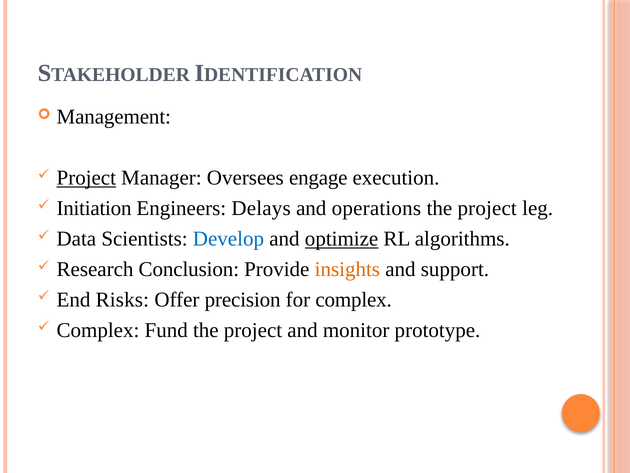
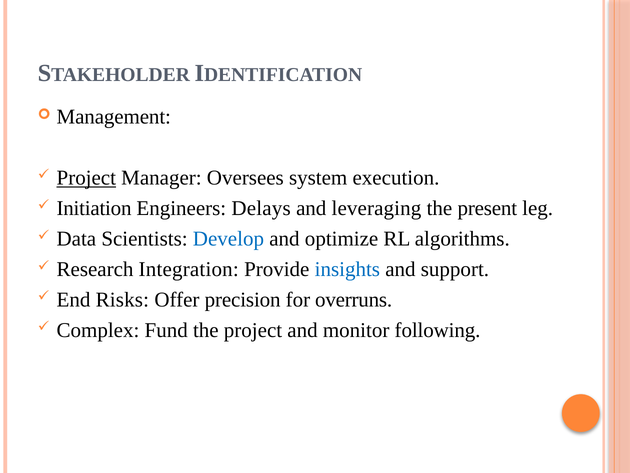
engage: engage -> system (318, 178)
operations: operations -> leveraging (376, 208)
project: project -> present (487, 208)
optimize underline: present -> none (342, 239)
Conclusion: Conclusion -> Integration (189, 269)
insights colour: orange -> blue (347, 269)
for complex: complex -> overruns (354, 300)
prototype: prototype -> following (438, 330)
